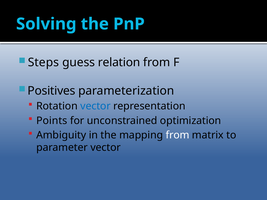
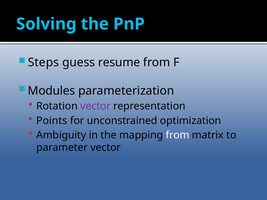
relation: relation -> resume (119, 62)
Positives: Positives -> Modules (51, 91)
vector colour: blue -> purple (96, 106)
